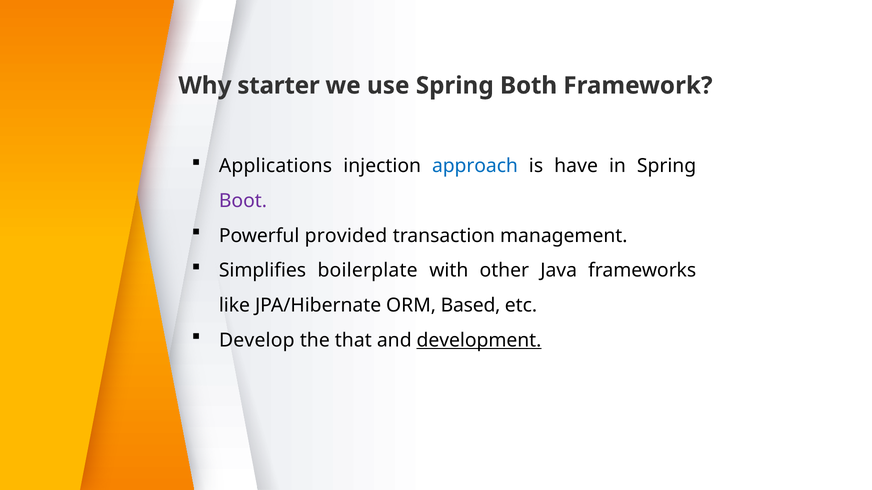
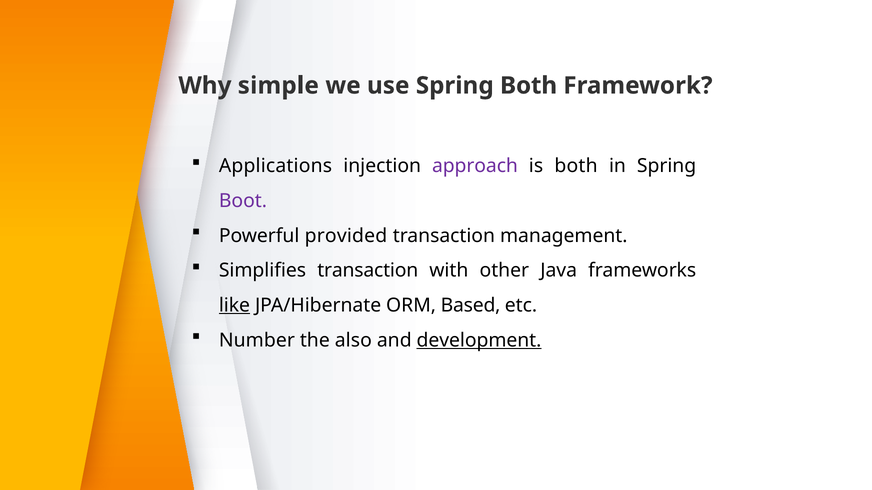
starter: starter -> simple (278, 86)
approach colour: blue -> purple (475, 166)
is have: have -> both (576, 166)
Simplifies boilerplate: boilerplate -> transaction (368, 271)
like underline: none -> present (234, 306)
Develop: Develop -> Number (257, 340)
that: that -> also (353, 340)
